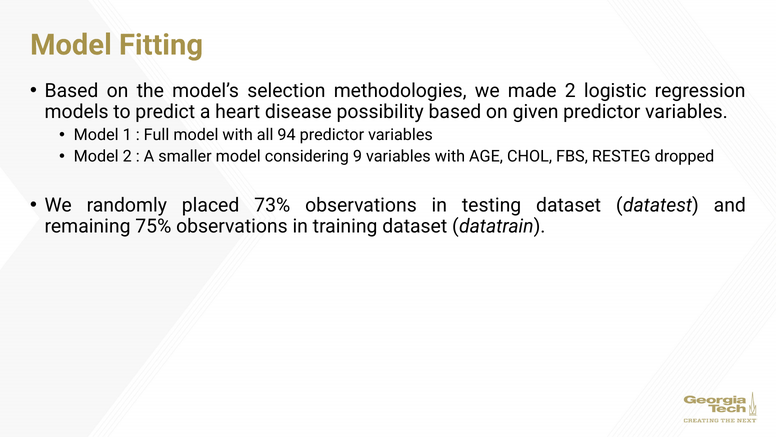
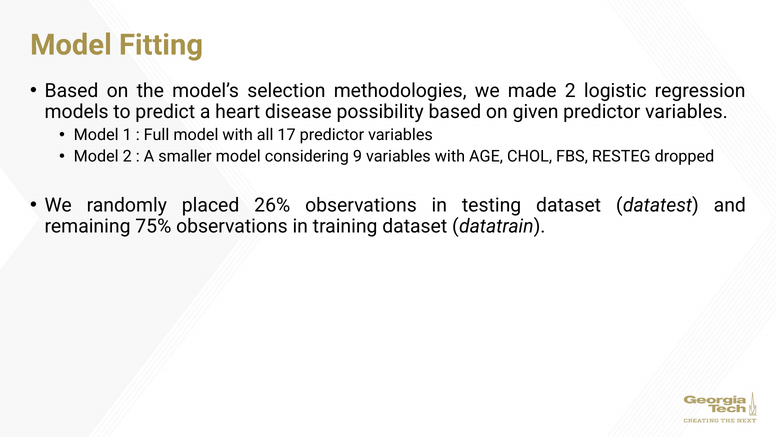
94: 94 -> 17 (287, 135)
73%: 73% -> 26% (272, 205)
